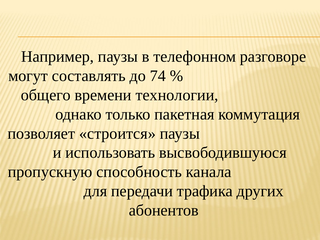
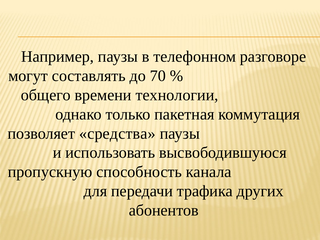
74: 74 -> 70 (158, 76)
строится: строится -> средства (117, 133)
